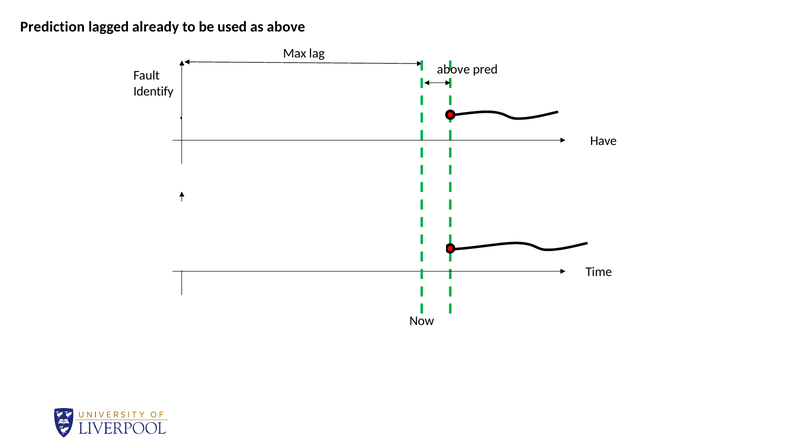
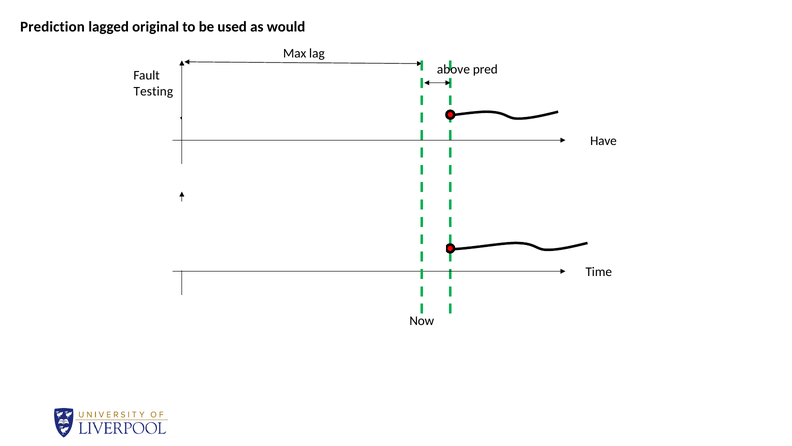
already: already -> original (156, 27)
as above: above -> would (286, 27)
Identify: Identify -> Testing (153, 91)
